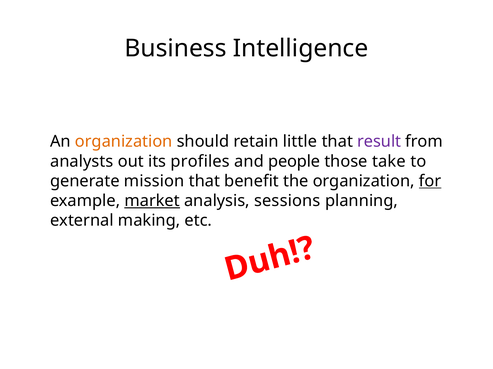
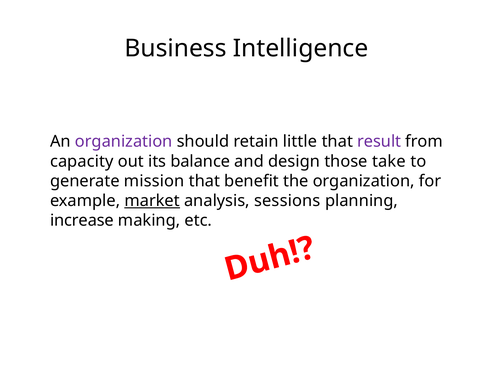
organization colour: orange -> purple (124, 142)
analysts: analysts -> capacity (82, 162)
profiles: profiles -> balance (200, 162)
people: people -> design (294, 162)
for underline: present -> none (430, 181)
external: external -> increase (82, 221)
